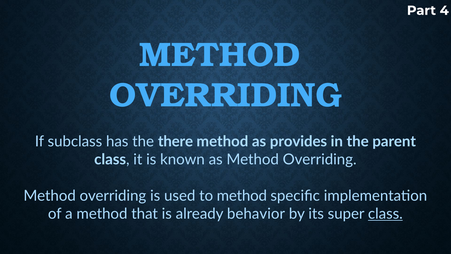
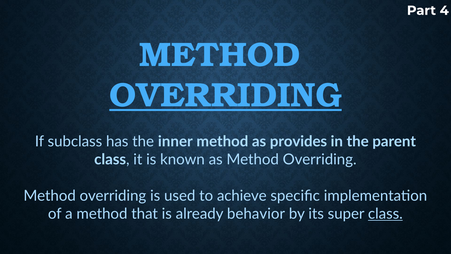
OVERRIDING underline: none -> present (226, 95)
there: there -> inner (175, 141)
to method: method -> achieve (242, 196)
